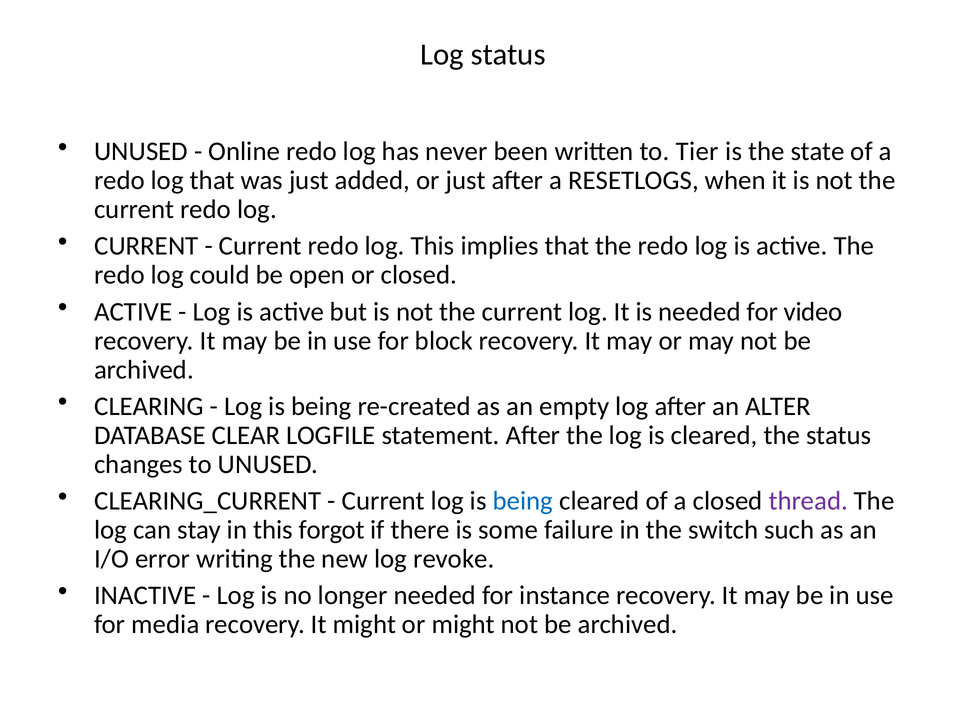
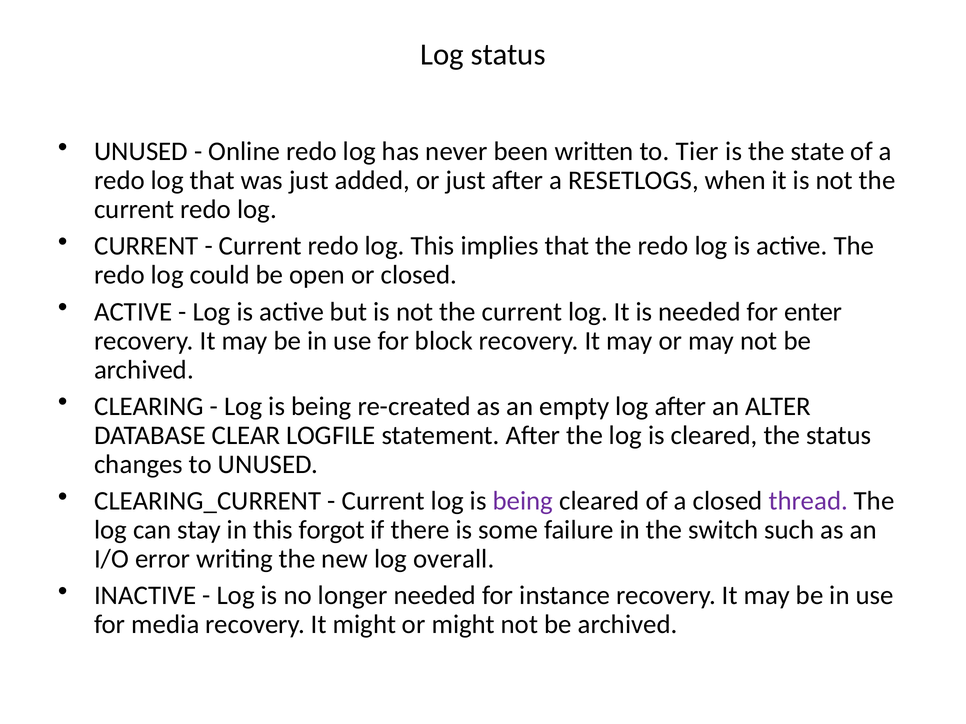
video: video -> enter (813, 312)
being colour: blue -> purple (523, 501)
revoke: revoke -> overall (454, 559)
